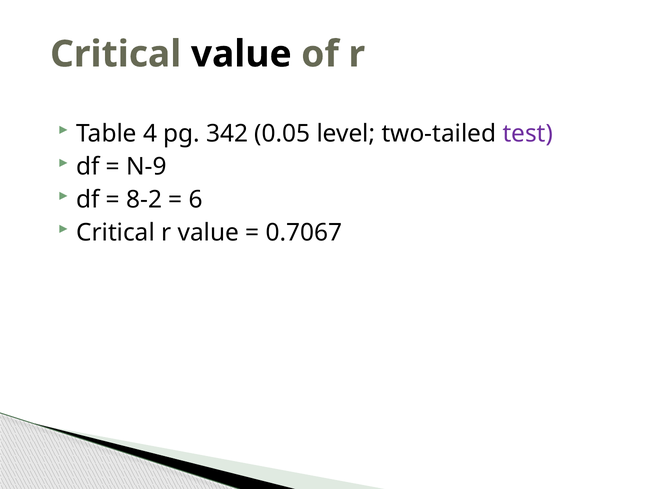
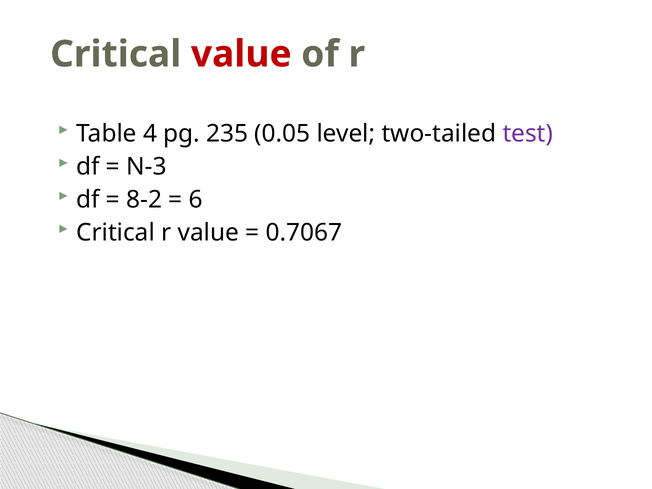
value colour: black -> red (241, 54)
342: 342 -> 235 (227, 134)
N-9: N-9 -> N-3 (146, 167)
